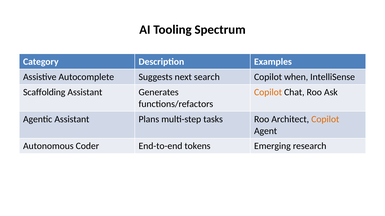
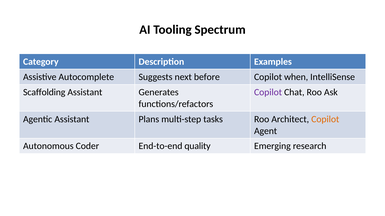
search: search -> before (207, 77)
Copilot colour: orange -> purple (268, 93)
tokens: tokens -> quality (198, 147)
